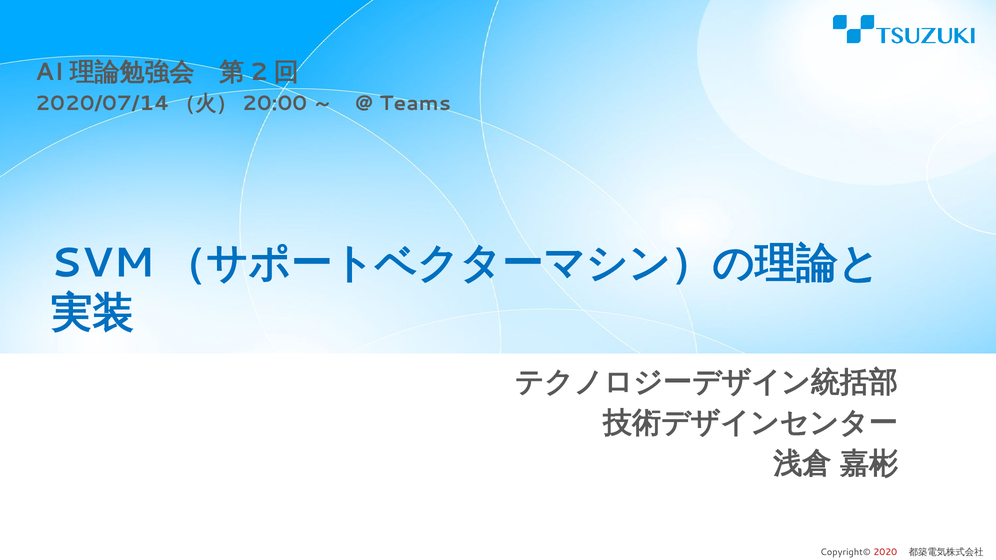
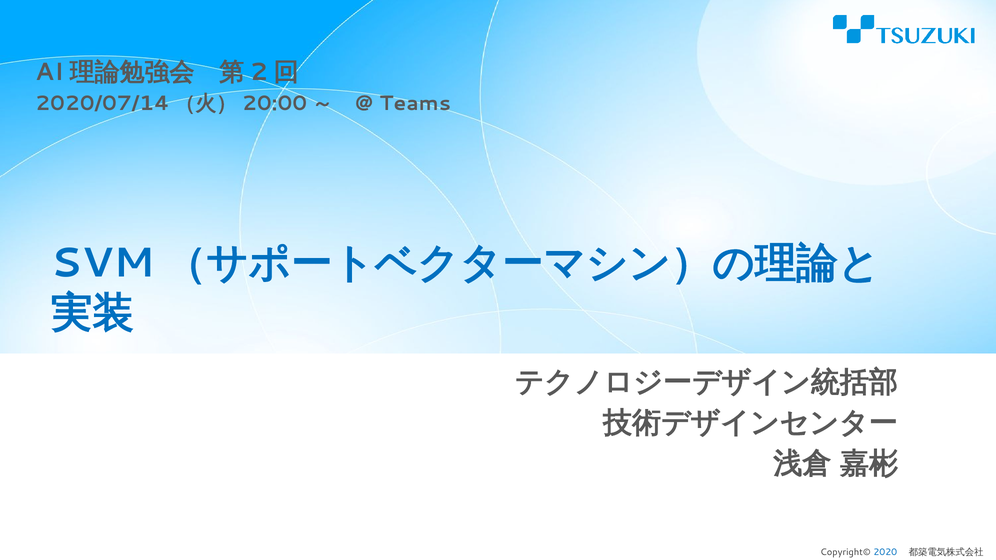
2020 colour: red -> blue (885, 552)
